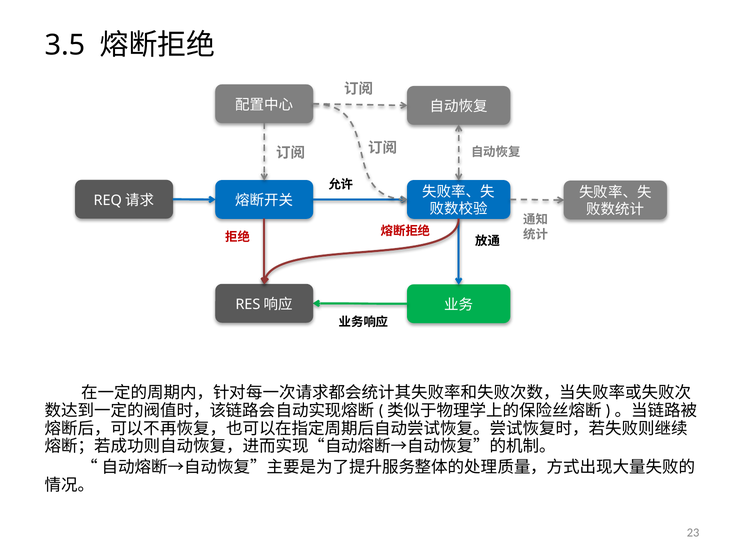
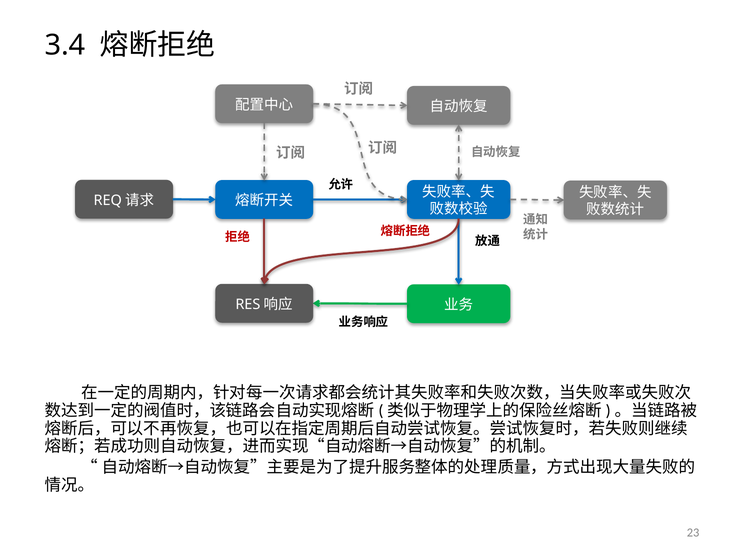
3.5: 3.5 -> 3.4 (65, 45)
